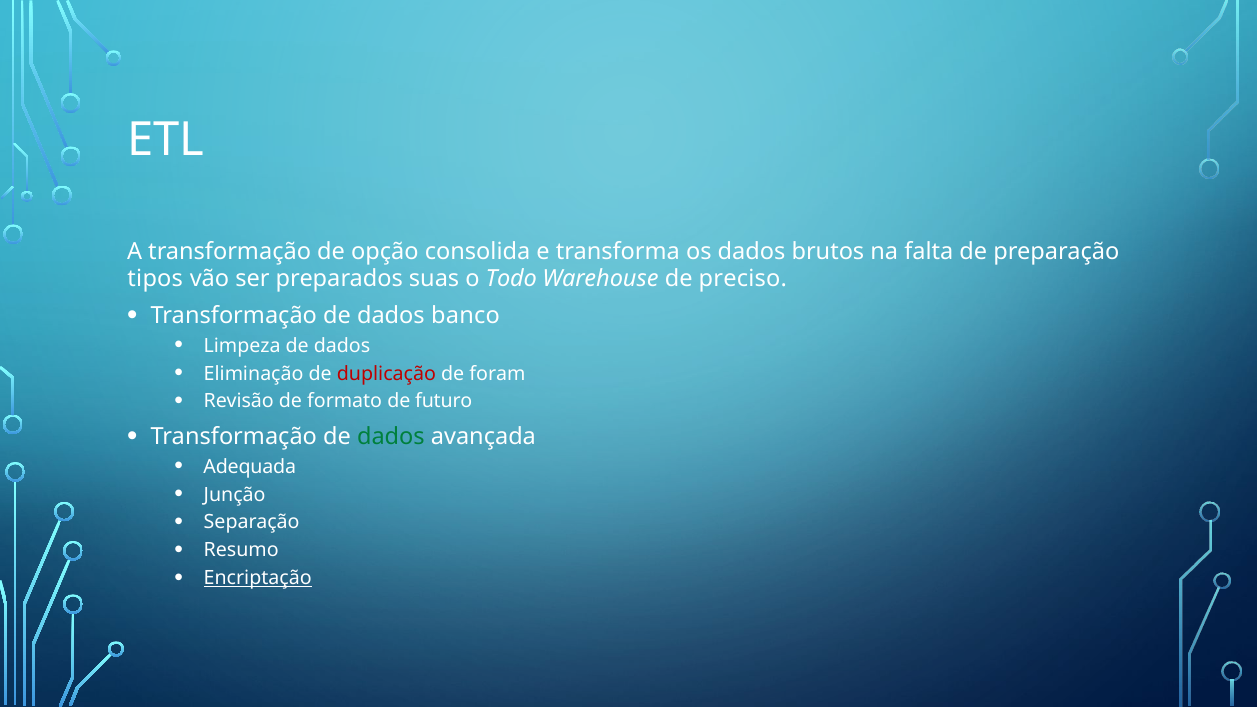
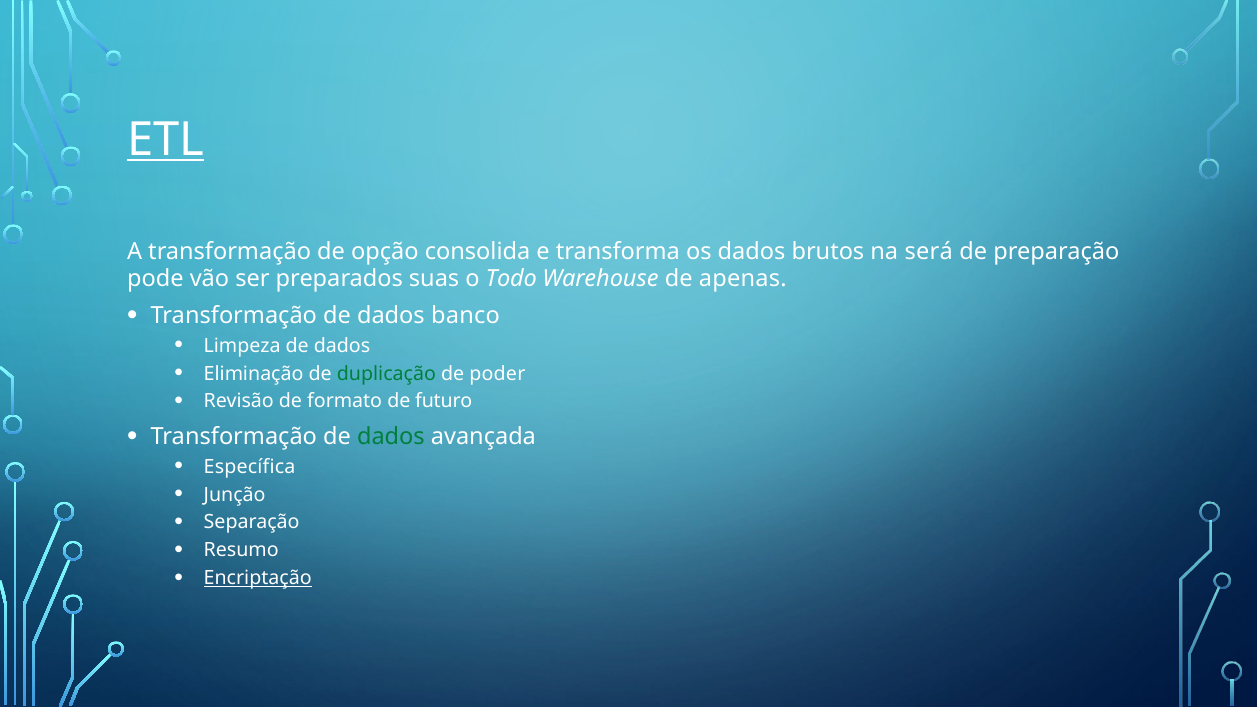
ETL underline: none -> present (166, 140)
falta: falta -> será (929, 251)
tipos: tipos -> pode (155, 278)
preciso: preciso -> apenas (743, 278)
duplicação colour: red -> green (386, 374)
foram: foram -> poder (497, 374)
Adequada: Adequada -> Específica (250, 467)
